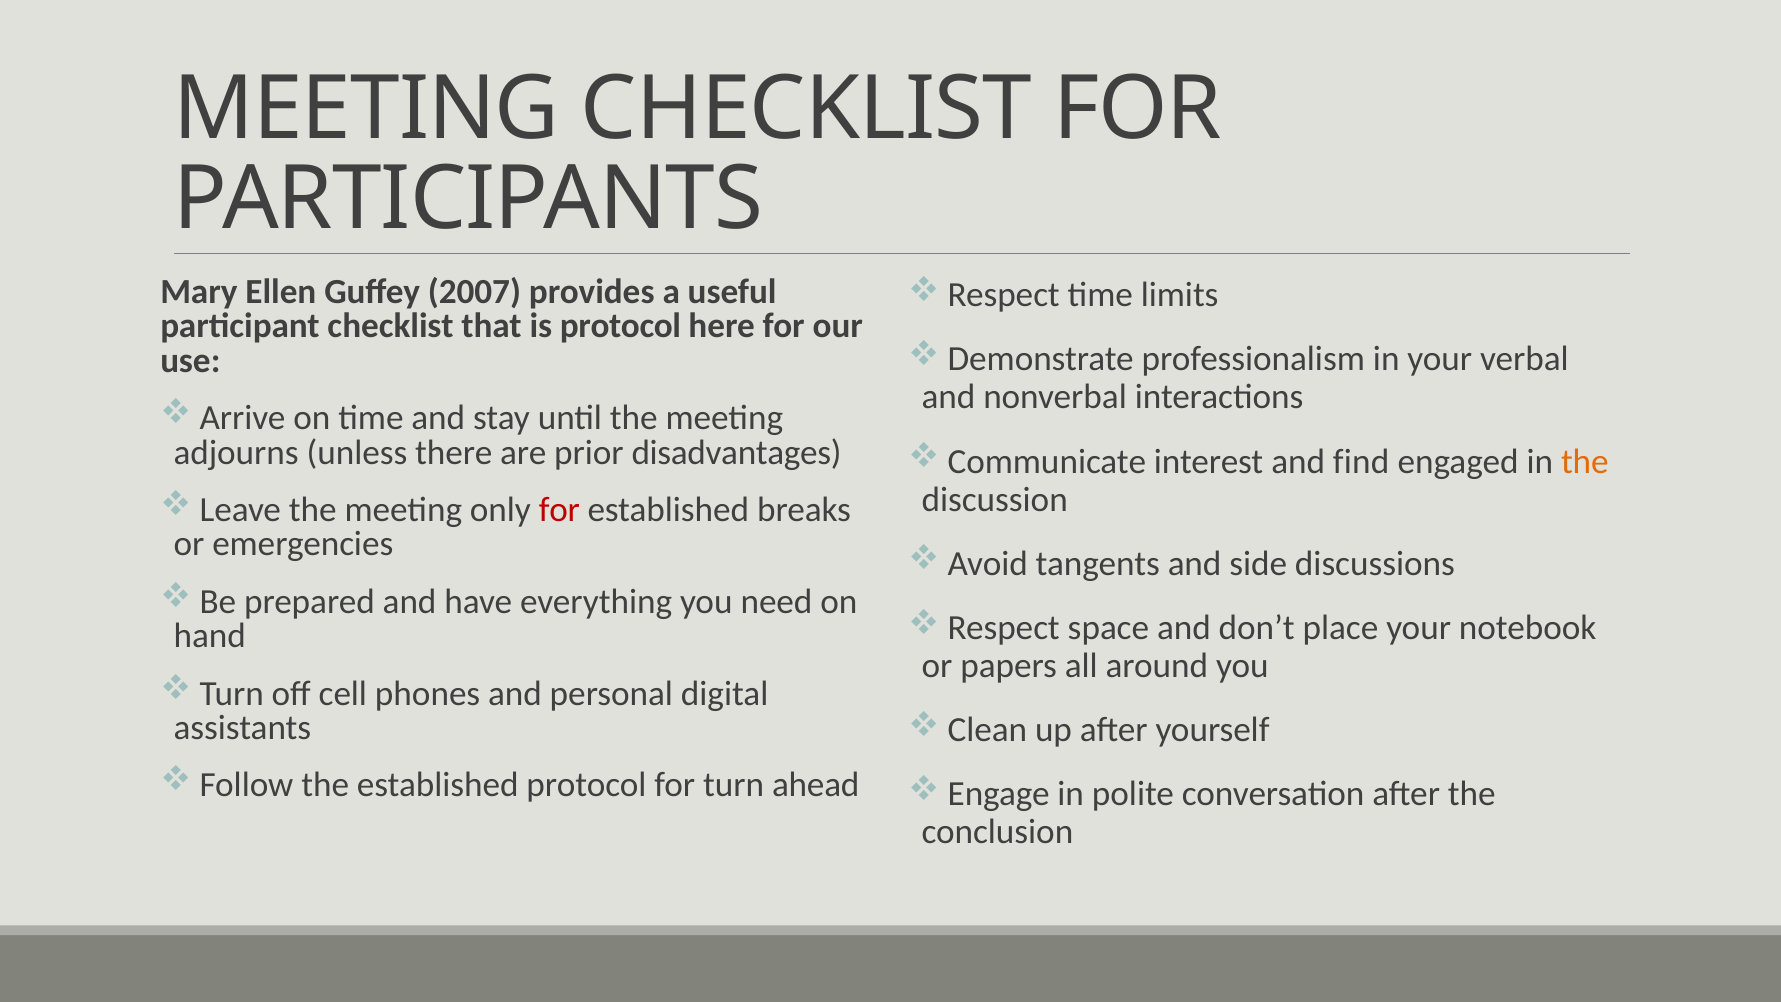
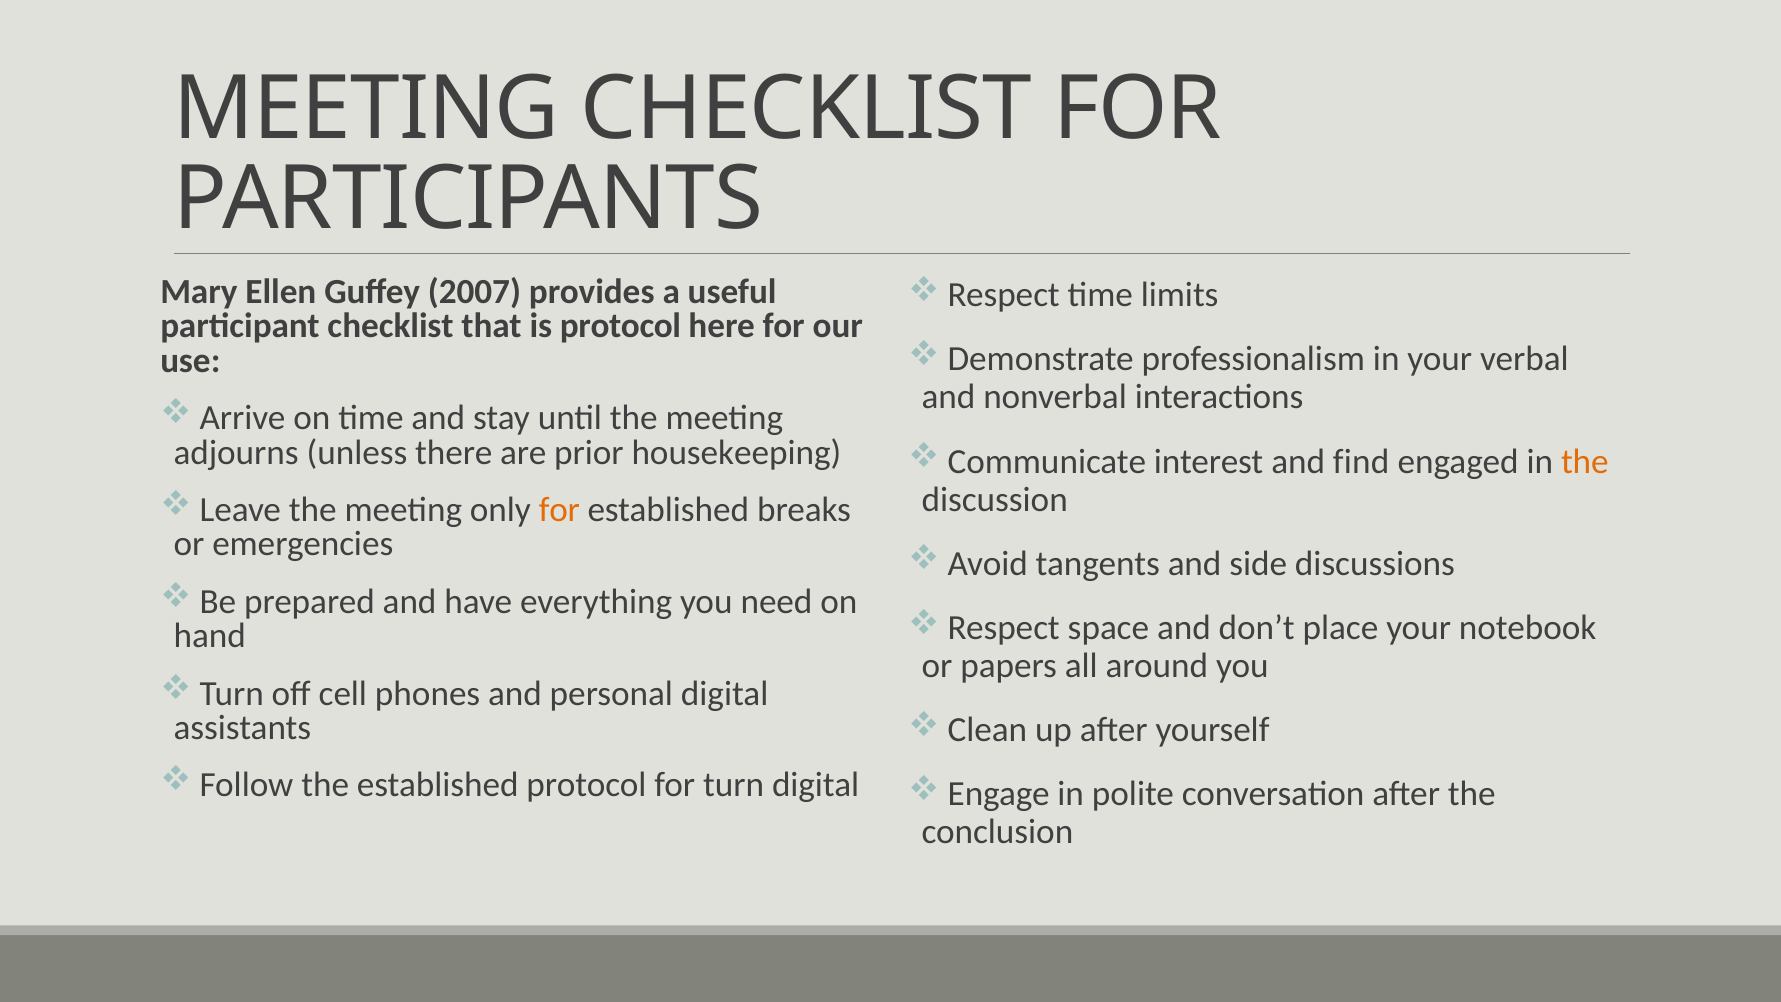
disadvantages: disadvantages -> housekeeping (736, 452)
for colour: red -> orange (559, 510)
turn ahead: ahead -> digital (816, 785)
